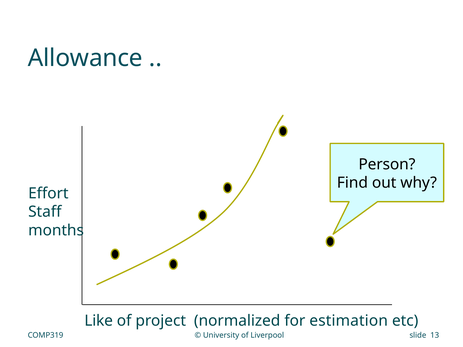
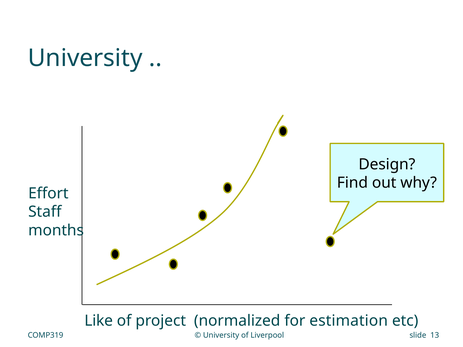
Allowance: Allowance -> University (85, 58)
Person: Person -> Design (387, 165)
